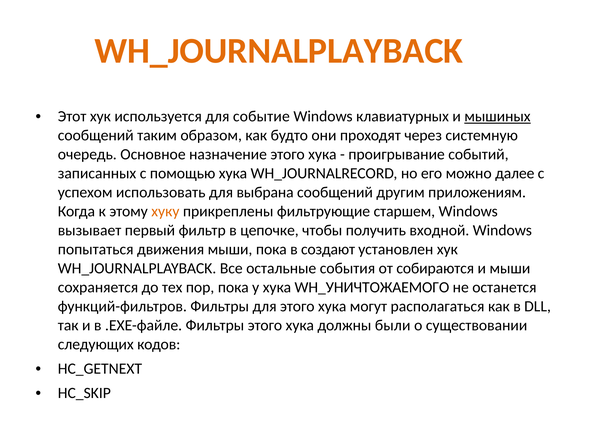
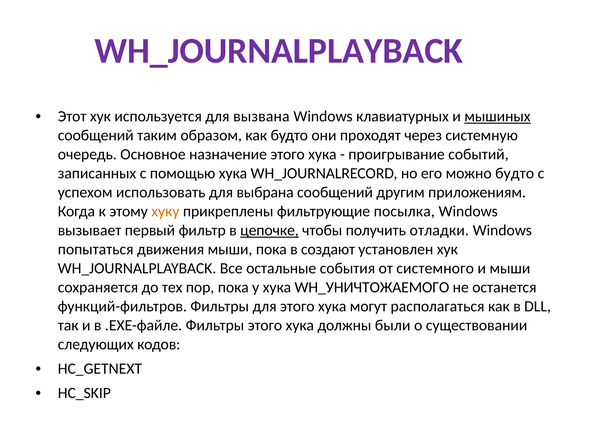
WH_JOURNALPLAYBACK colour: orange -> purple (279, 51)
событие: событие -> вызвана (261, 116)
можно далее: далее -> будто (515, 173)
старшем: старшем -> посылка (404, 211)
цепочке underline: none -> present (269, 230)
входной: входной -> отладки (439, 230)
собираются: собираются -> системного (435, 268)
